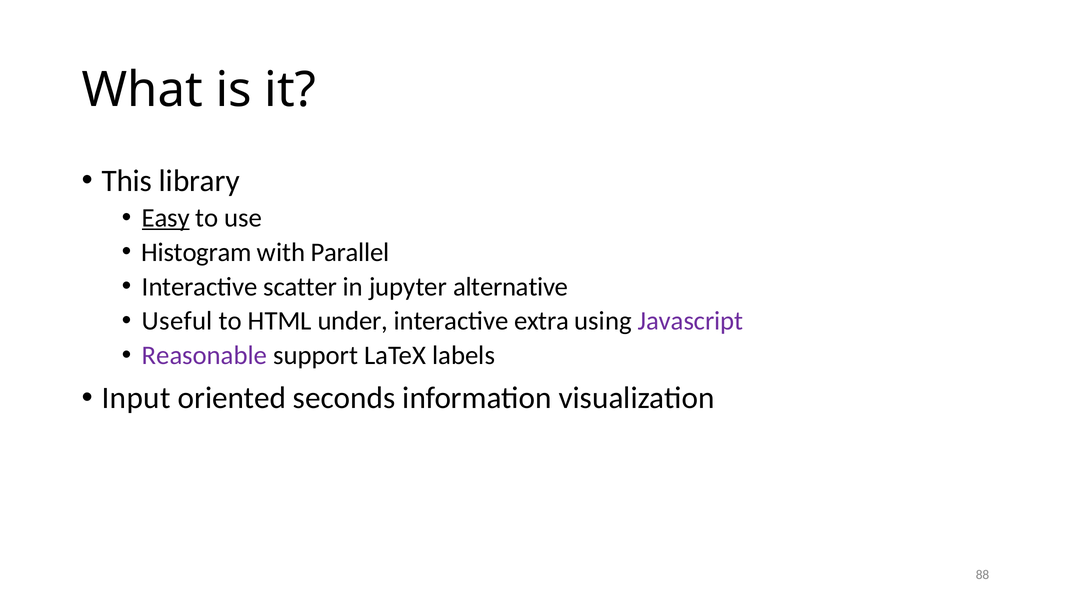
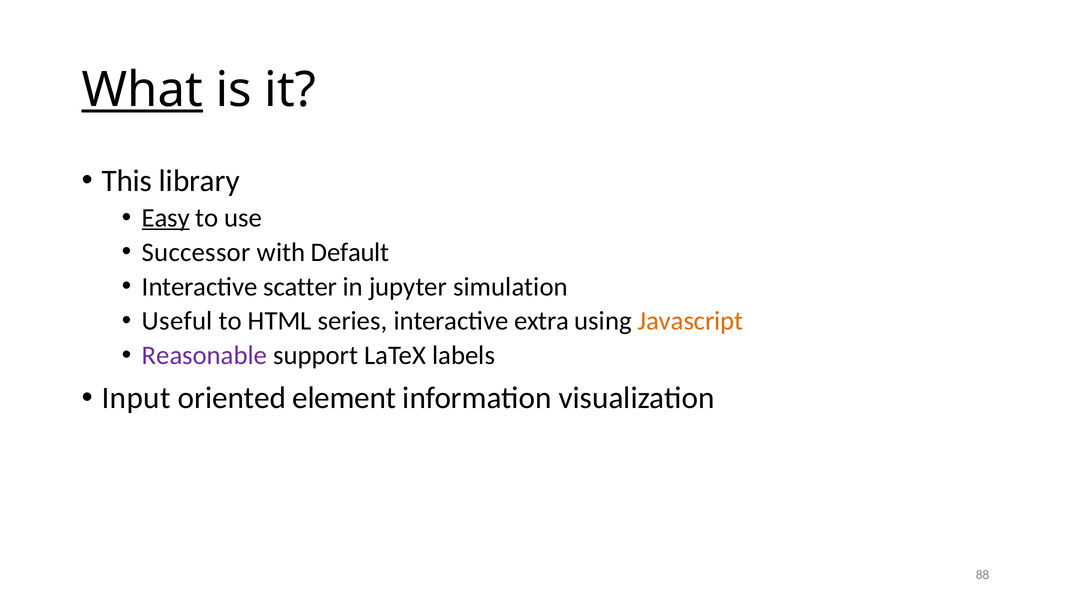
What underline: none -> present (142, 90)
Histogram: Histogram -> Successor (196, 252)
Parallel: Parallel -> Default (350, 252)
alternative: alternative -> simulation (510, 287)
under: under -> series (353, 321)
Javascript colour: purple -> orange (691, 321)
seconds: seconds -> element (344, 398)
